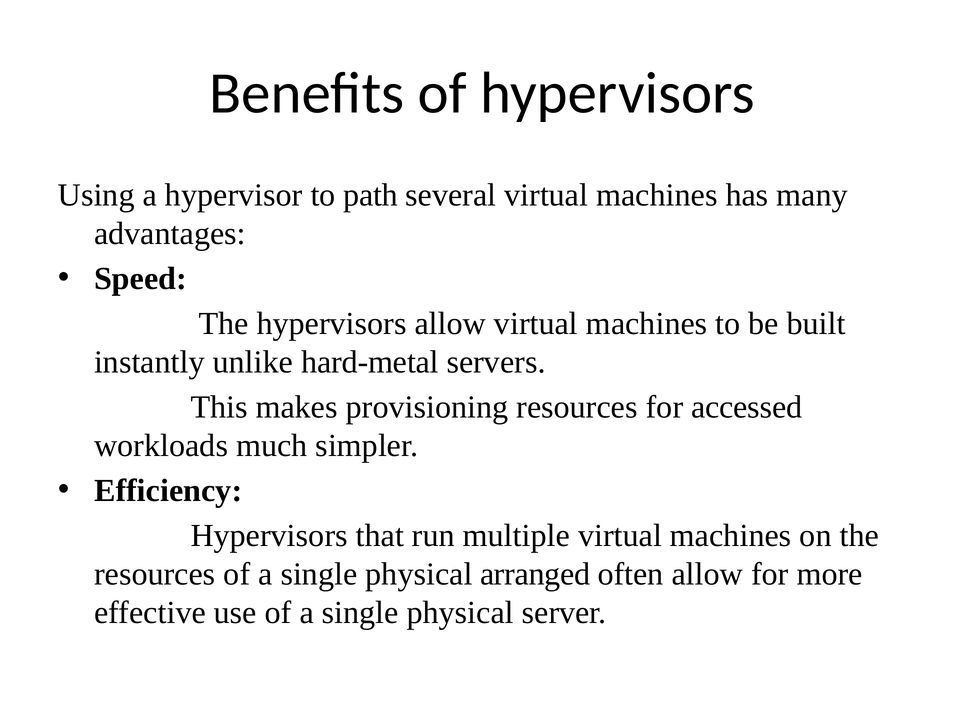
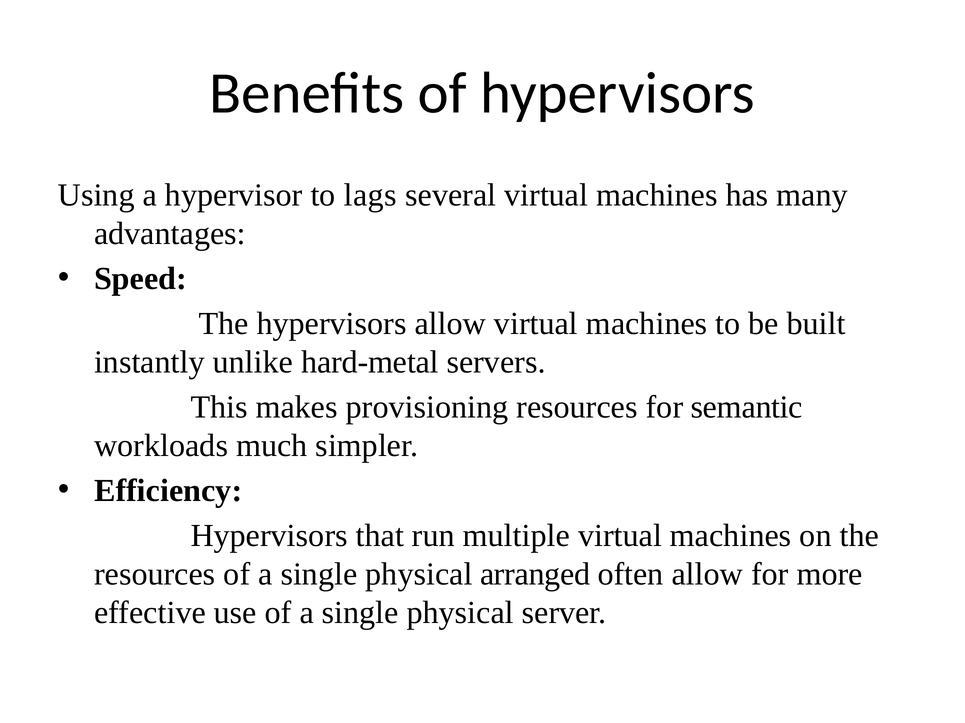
path: path -> lags (370, 195)
accessed: accessed -> semantic (747, 408)
